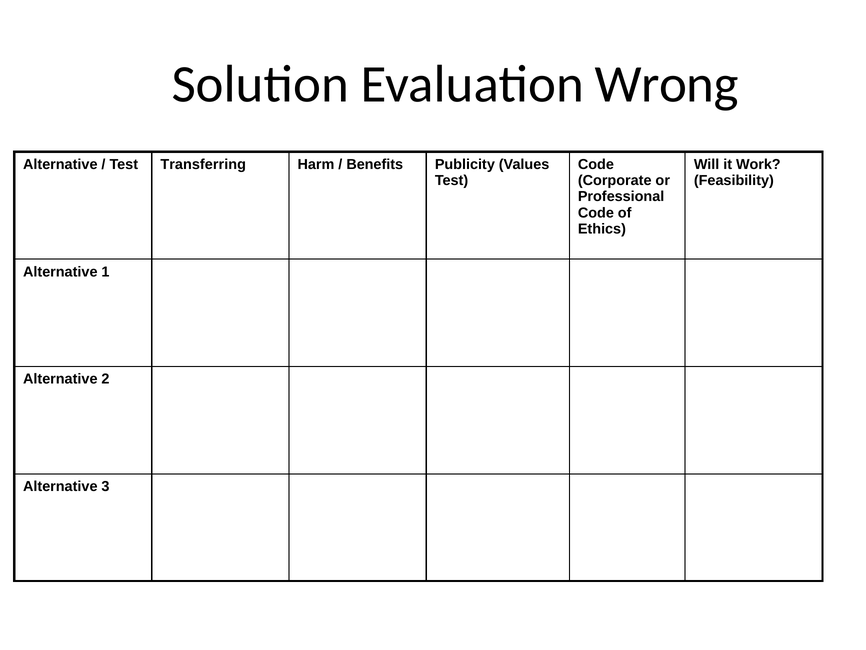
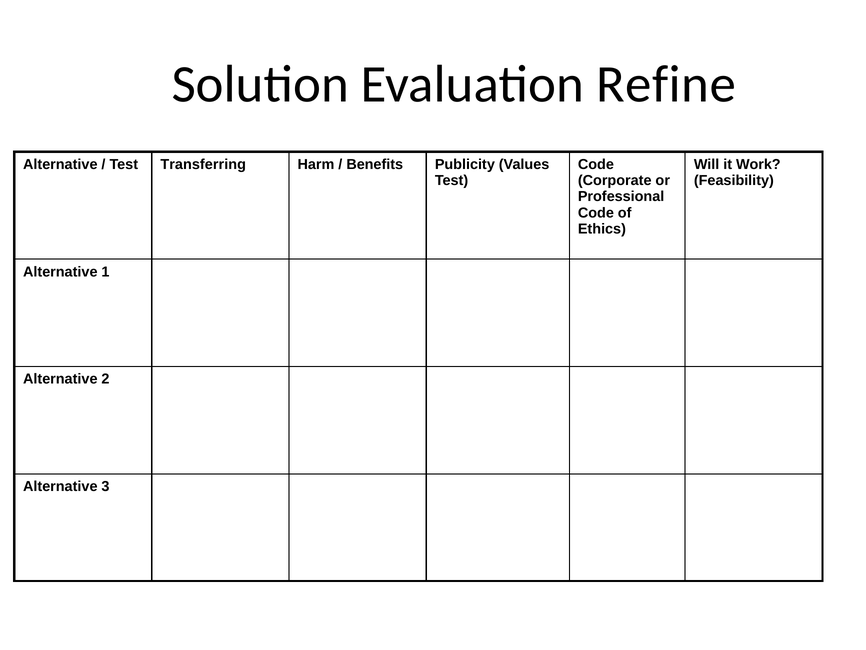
Wrong: Wrong -> Refine (666, 84)
